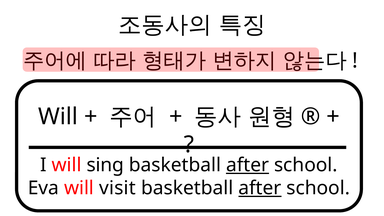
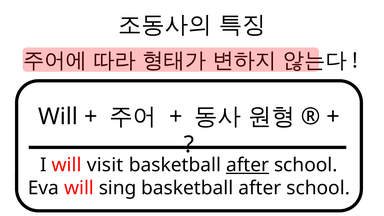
sing: sing -> visit (105, 165)
visit: visit -> sing (118, 188)
after underline: present -> none (260, 188)
